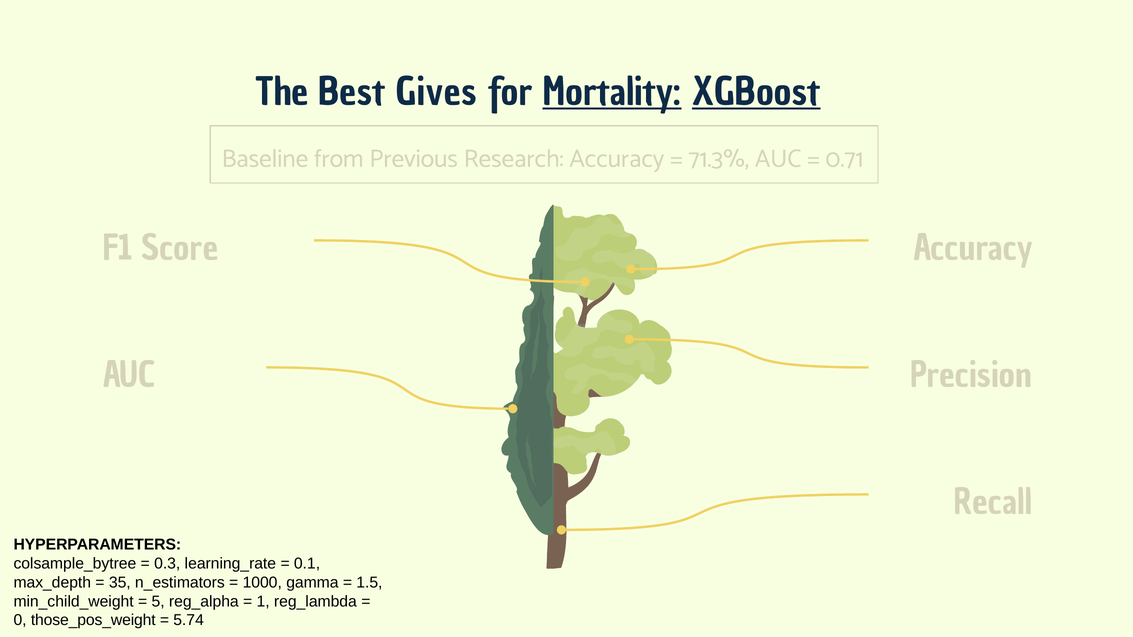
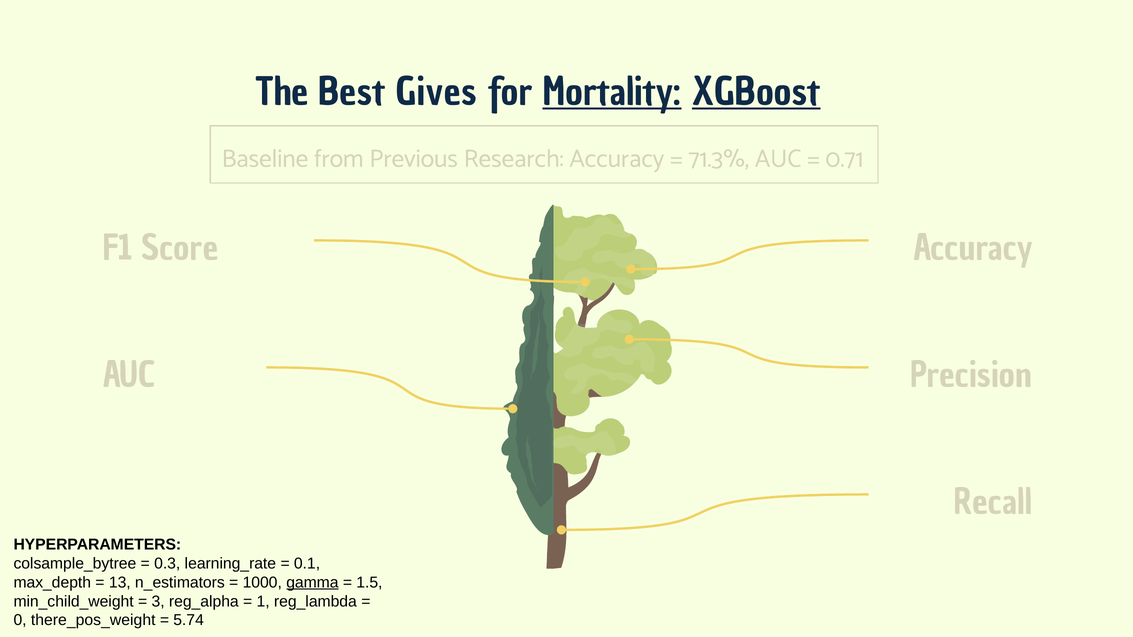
35: 35 -> 13 (120, 583)
gamma underline: none -> present (312, 583)
5: 5 -> 3 (158, 602)
those_pos_weight: those_pos_weight -> there_pos_weight (93, 621)
